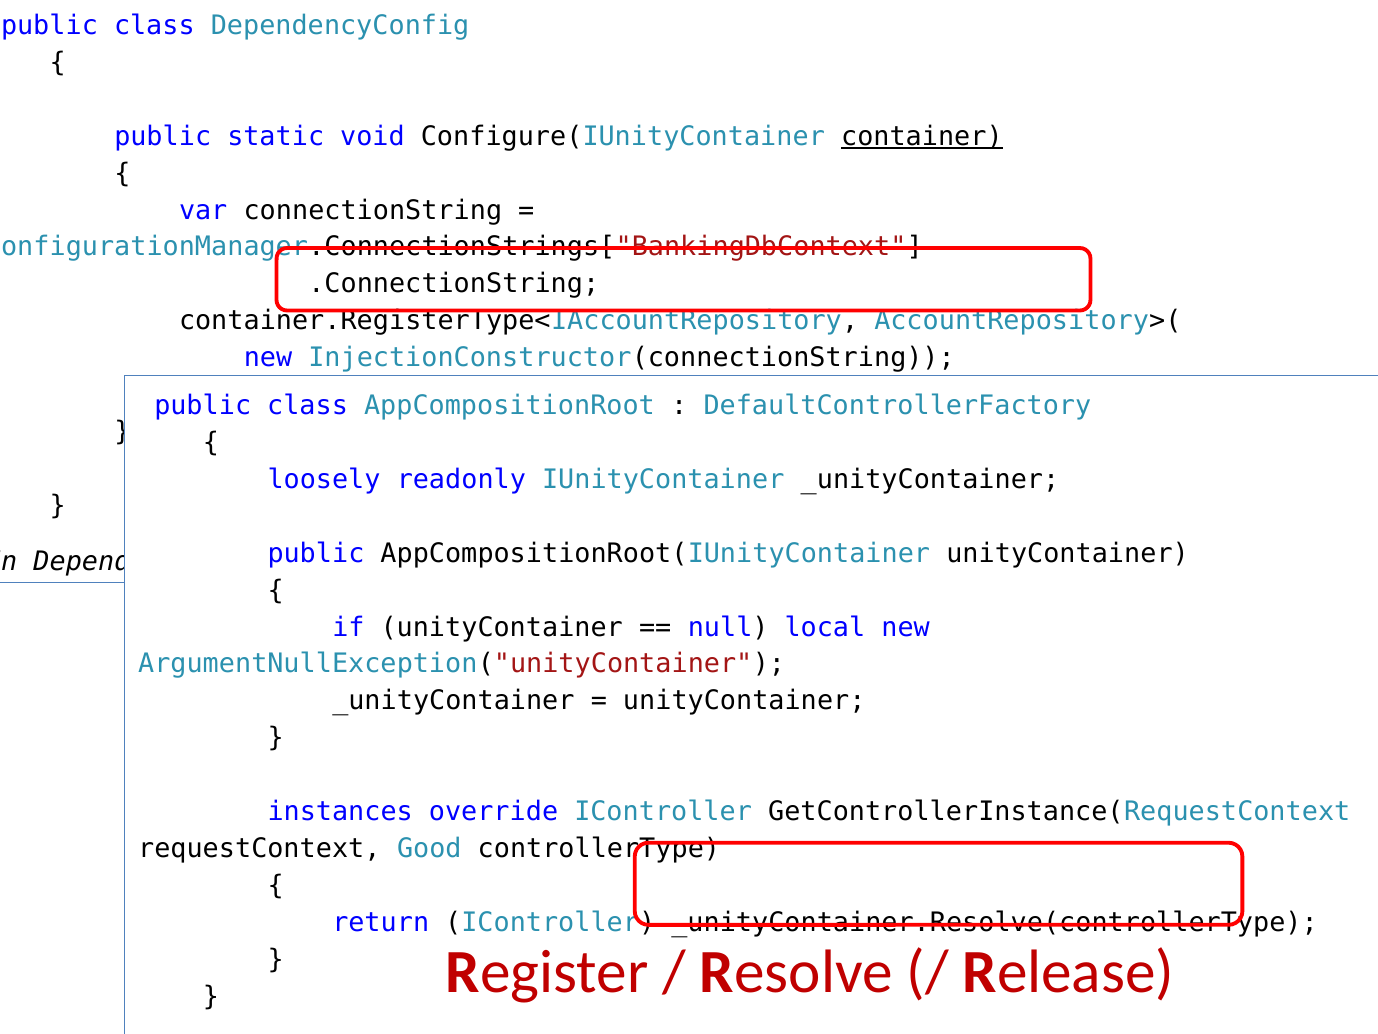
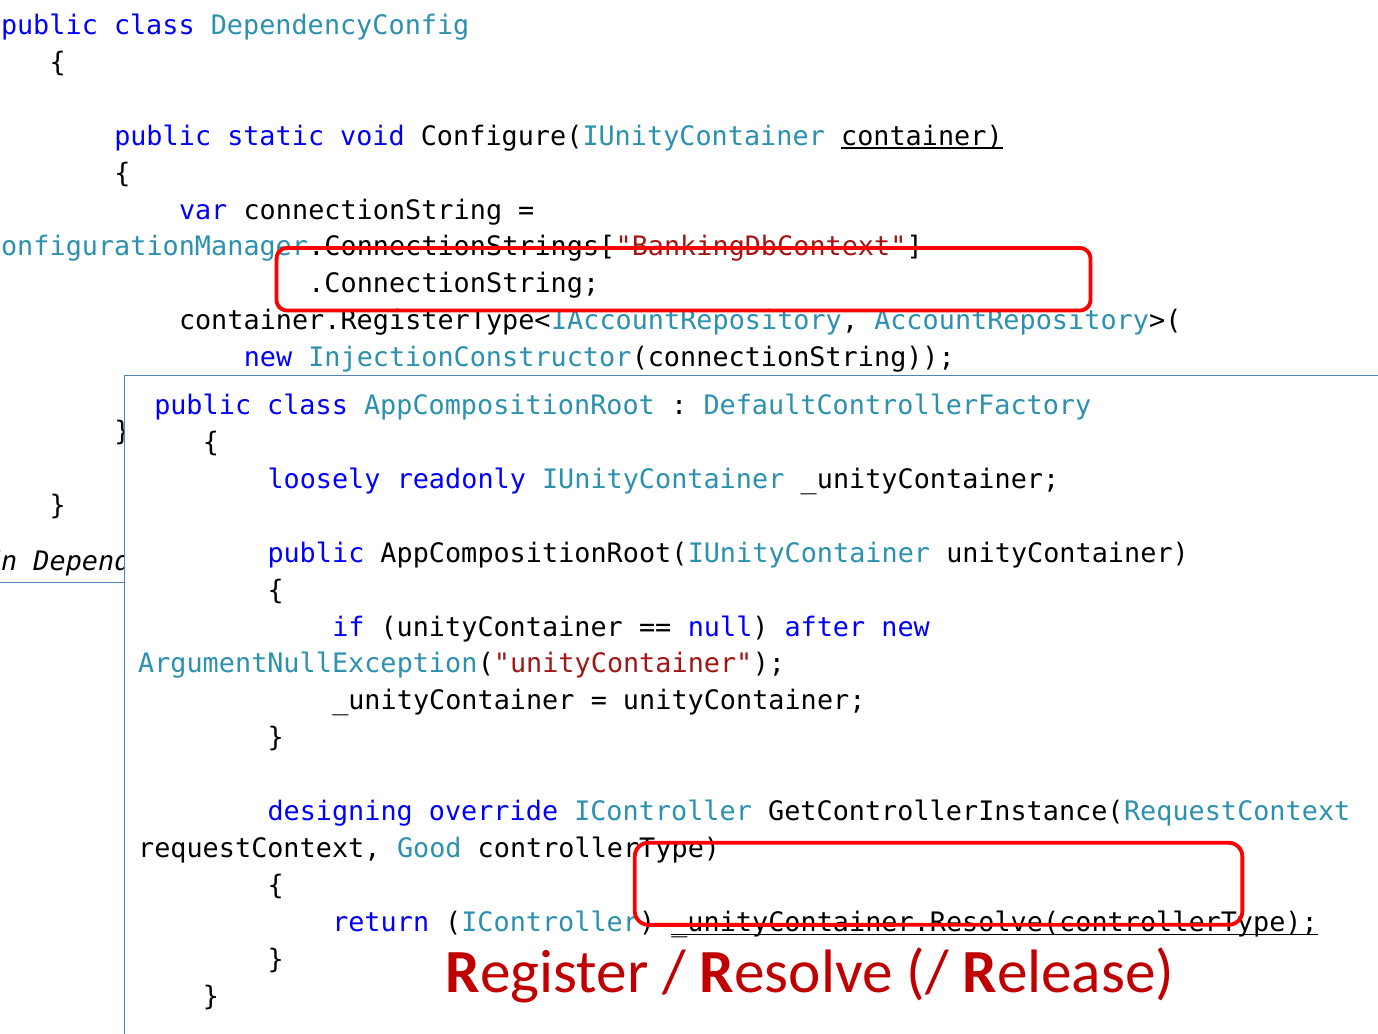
local: local -> after (825, 627)
instances: instances -> designing (340, 812)
_unityContainer.Resolve(controllerType underline: none -> present (995, 922)
